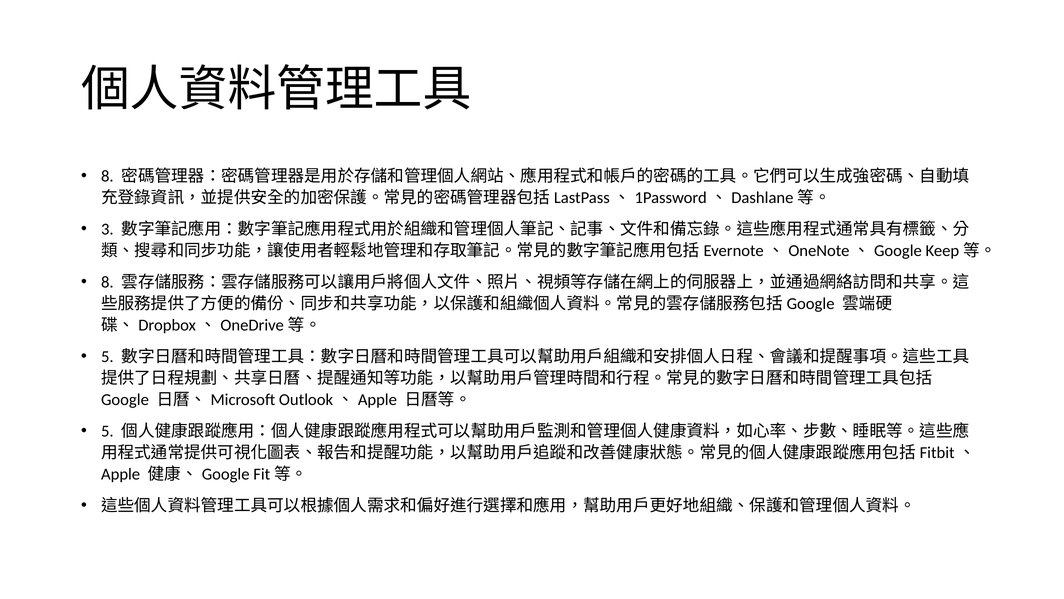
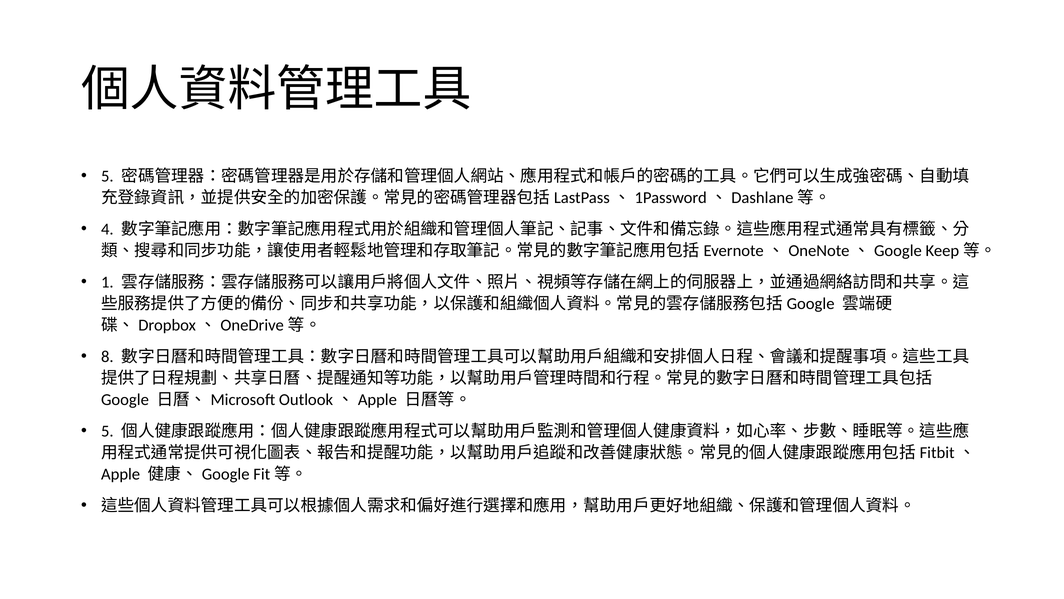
8: 8 -> 5 (107, 176)
3: 3 -> 4 (107, 229)
8: 8 -> 1 (107, 282)
5: 5 -> 8 (107, 357)
